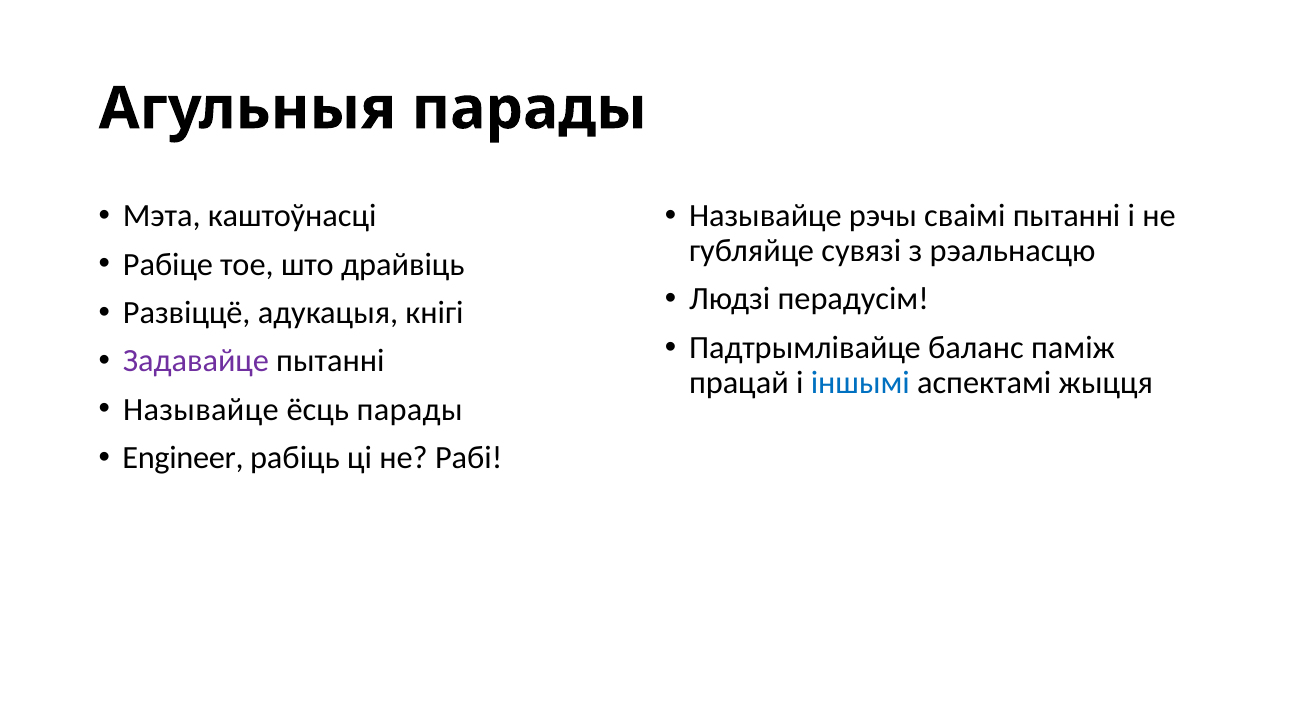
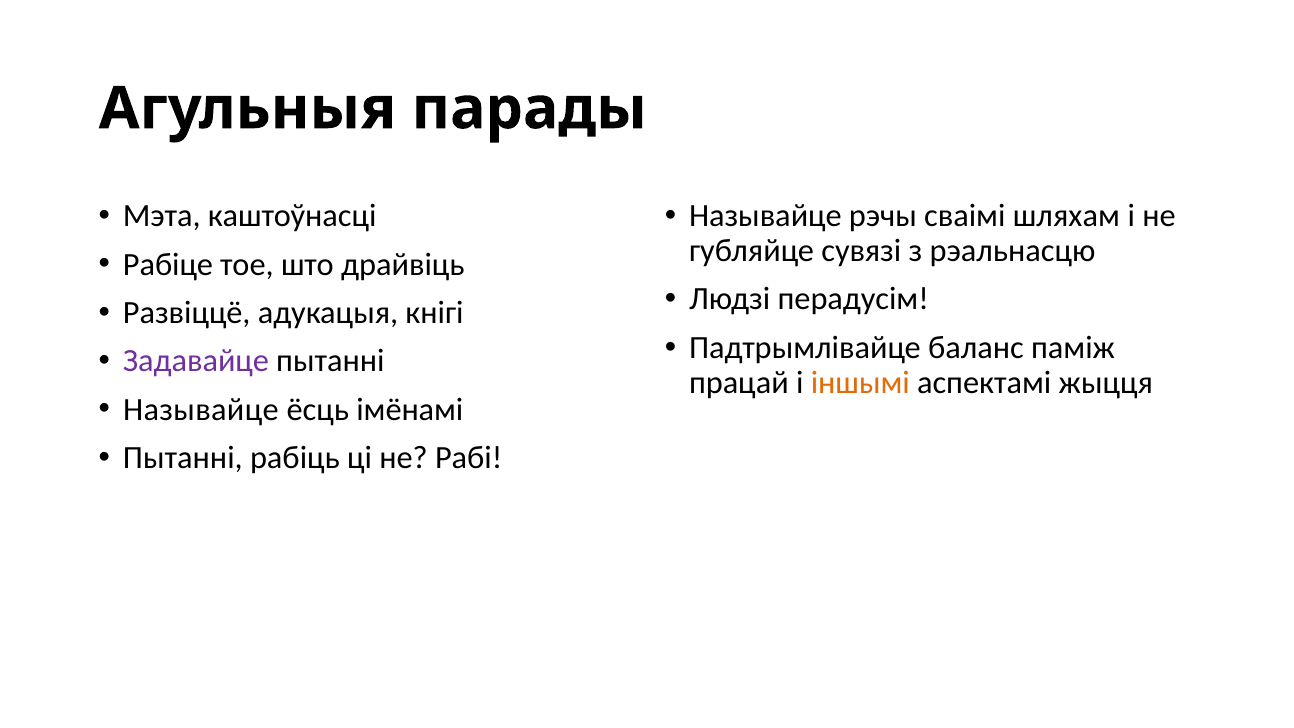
сваімі пытанні: пытанні -> шляхам (1066, 216)
іншымі colour: blue -> orange (860, 383)
ёсць парады: парады -> імёнамі (410, 410)
Engineer: Engineer -> Пытанні (183, 458)
